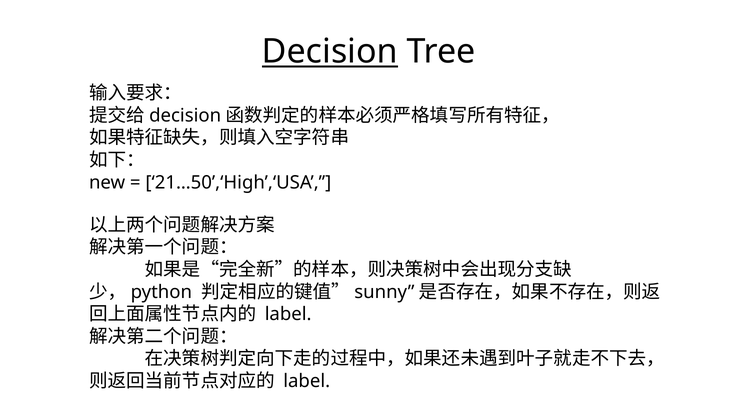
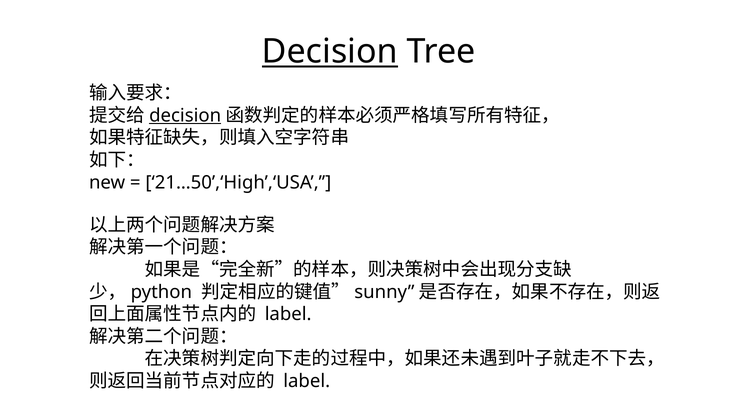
decision underline: none -> present (185, 116)
